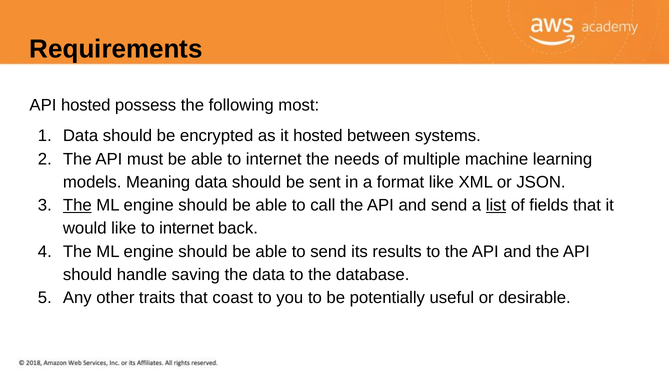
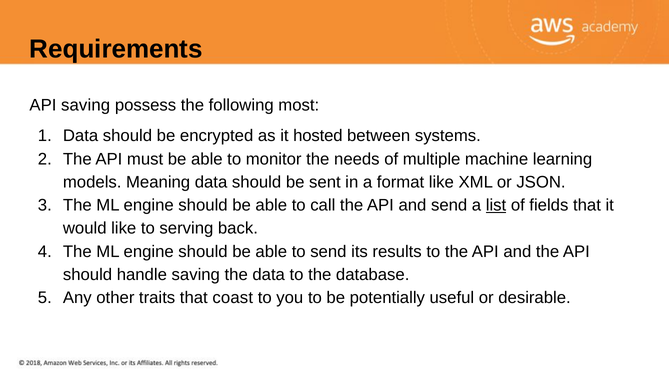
API hosted: hosted -> saving (86, 105)
able to internet: internet -> monitor (274, 159)
The underline: present -> none (77, 205)
like to internet: internet -> serving (186, 228)
